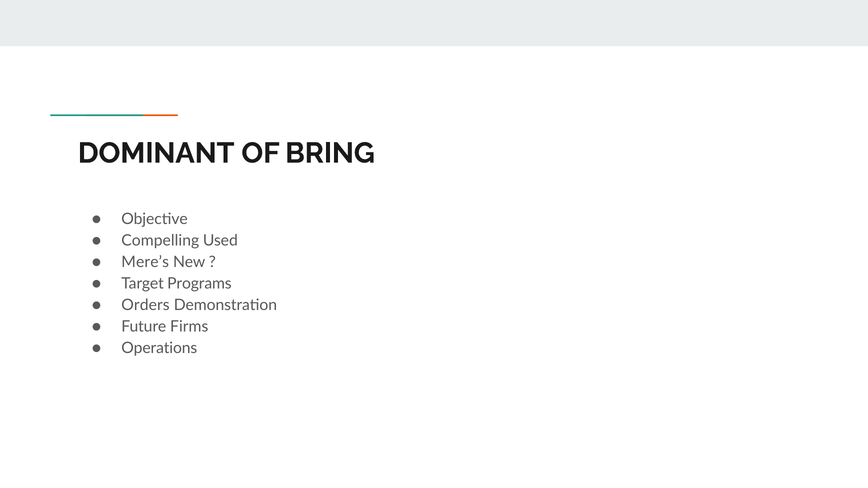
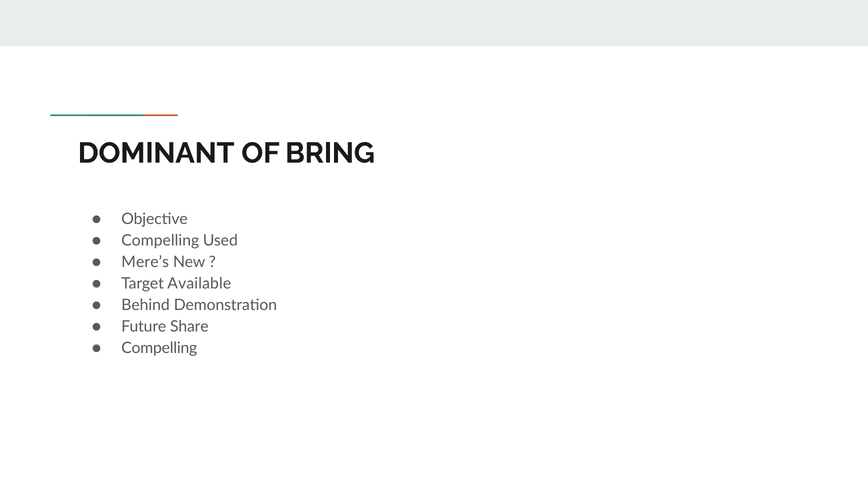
Programs: Programs -> Available (199, 284)
Orders: Orders -> Behind (146, 305)
Firms: Firms -> Share (189, 327)
Operations: Operations -> Compelling (159, 348)
